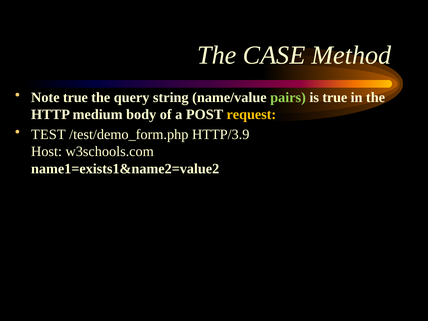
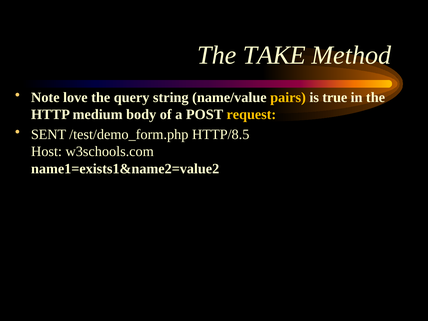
CASE: CASE -> TAKE (274, 55)
Note true: true -> love (75, 97)
pairs colour: light green -> yellow (288, 97)
TEST: TEST -> SENT (49, 134)
HTTP/3.9: HTTP/3.9 -> HTTP/8.5 (221, 134)
